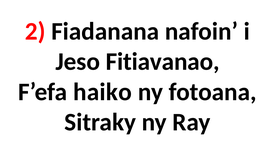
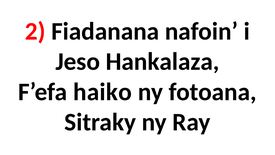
Fitiavanao: Fitiavanao -> Hankalaza (163, 62)
